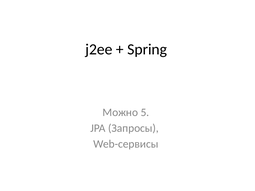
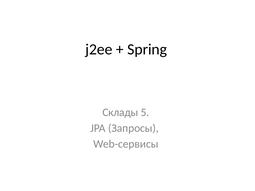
Можно: Можно -> Склады (120, 112)
